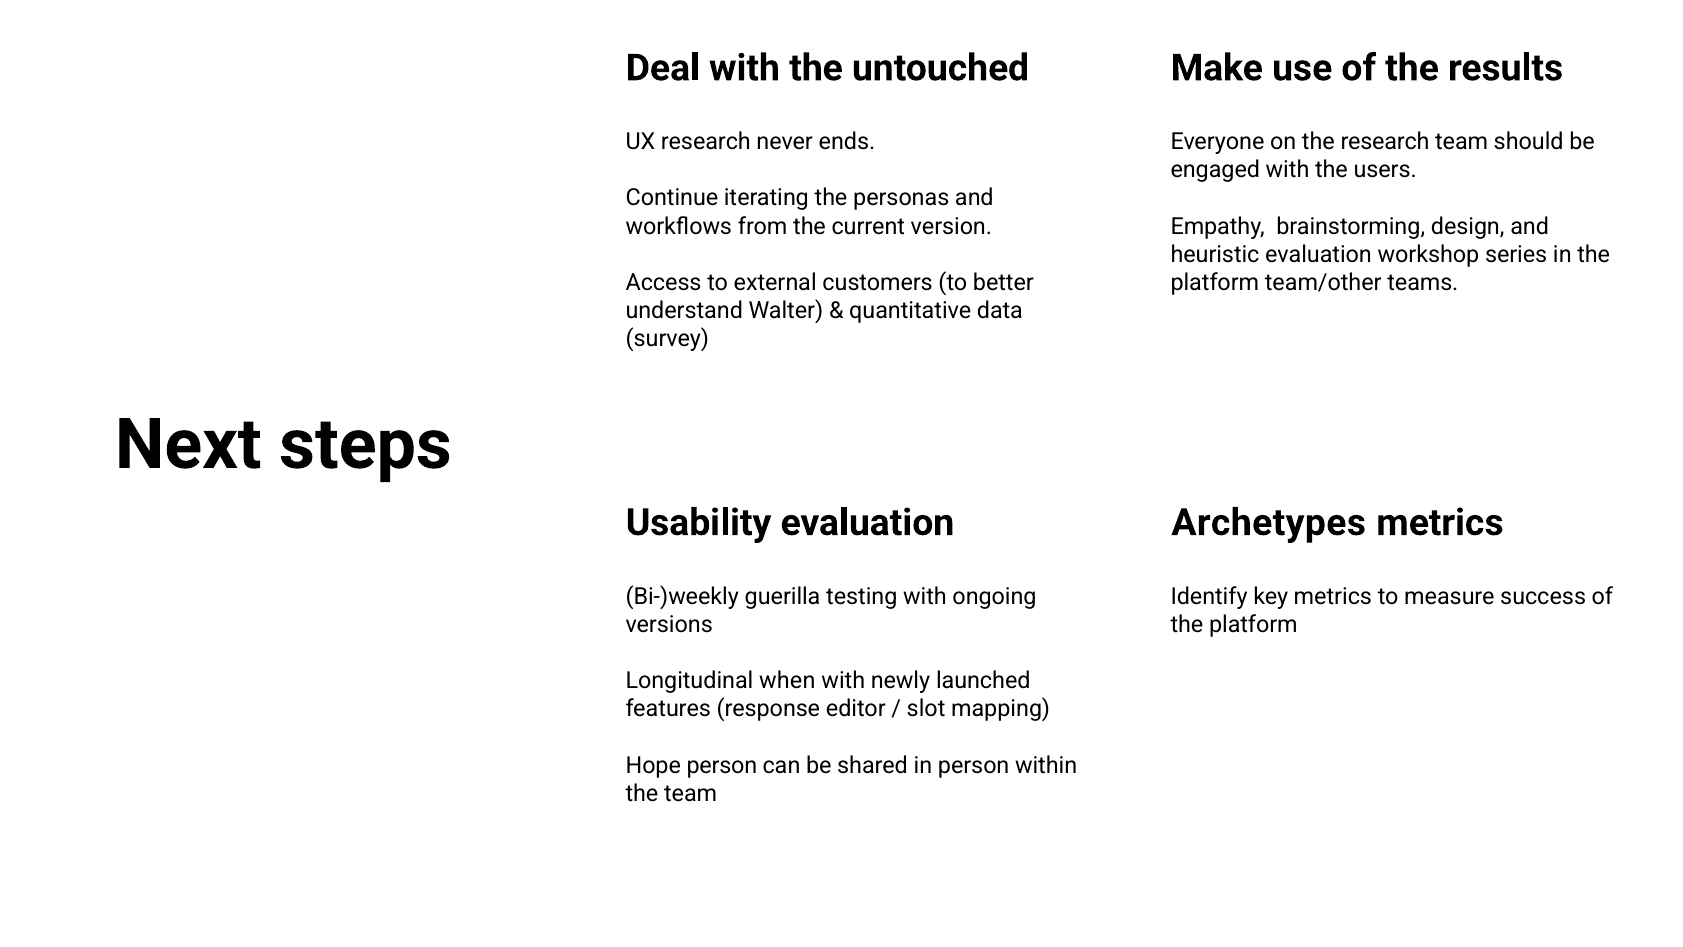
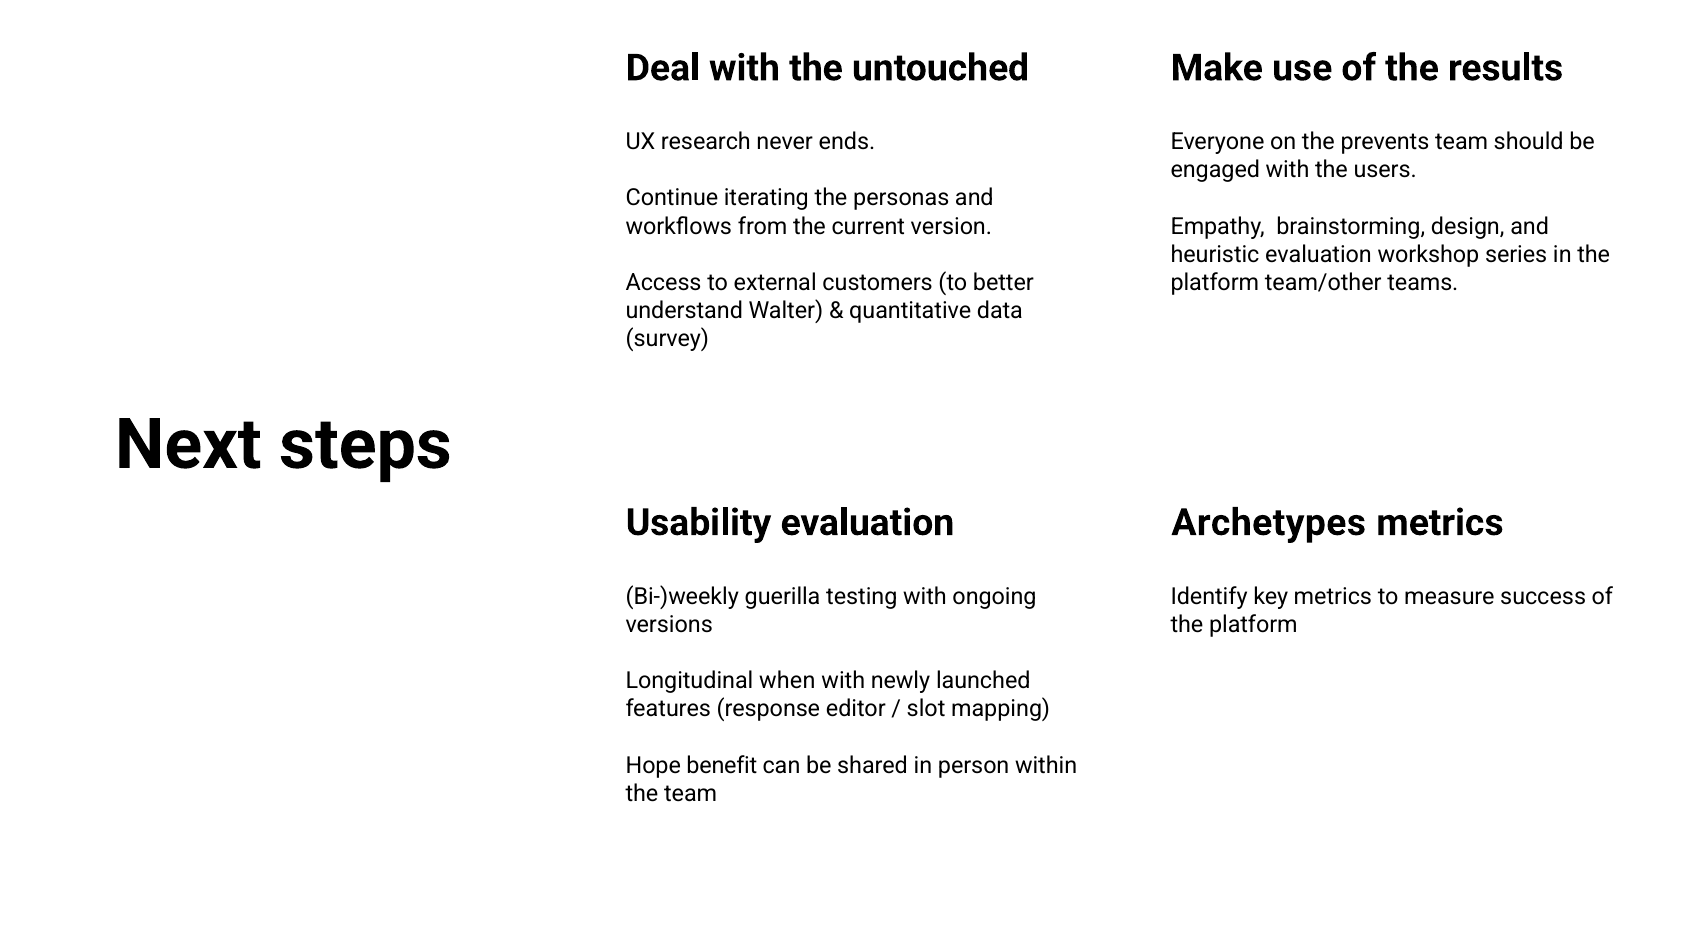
the research: research -> prevents (1385, 142)
Hope person: person -> benefit (722, 765)
